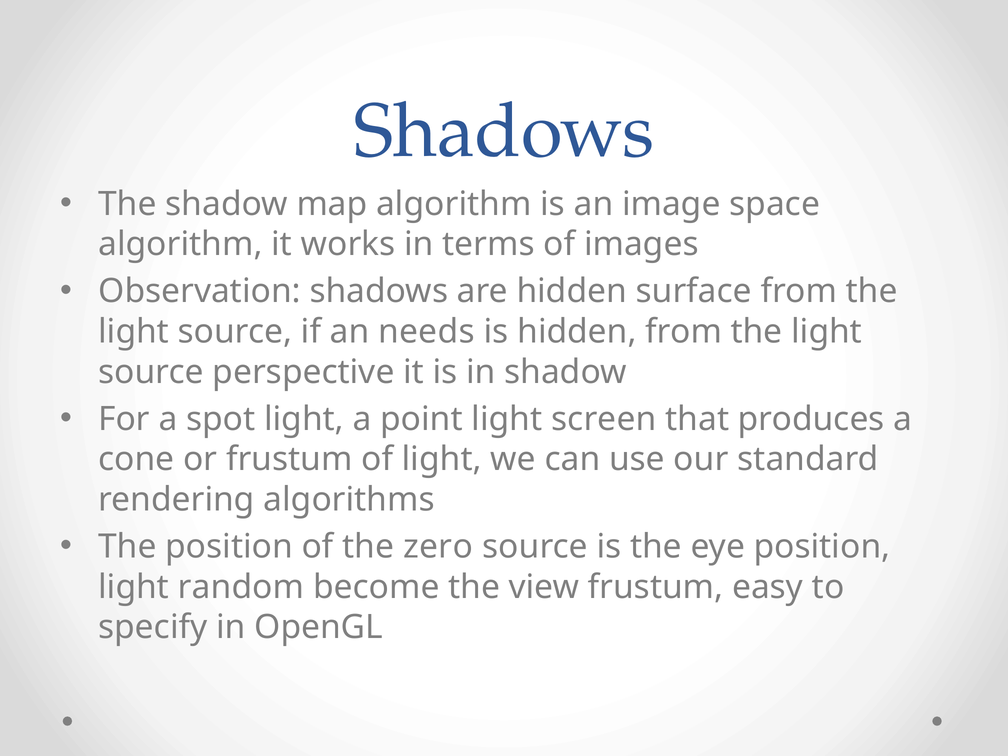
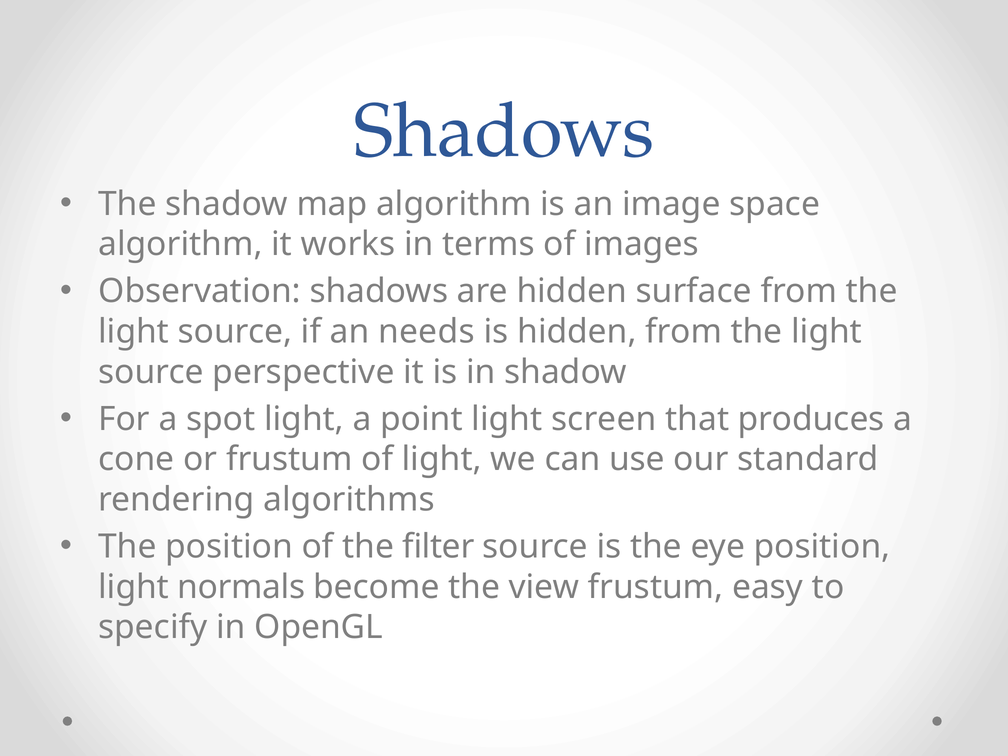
zero: zero -> filter (438, 547)
random: random -> normals (241, 587)
